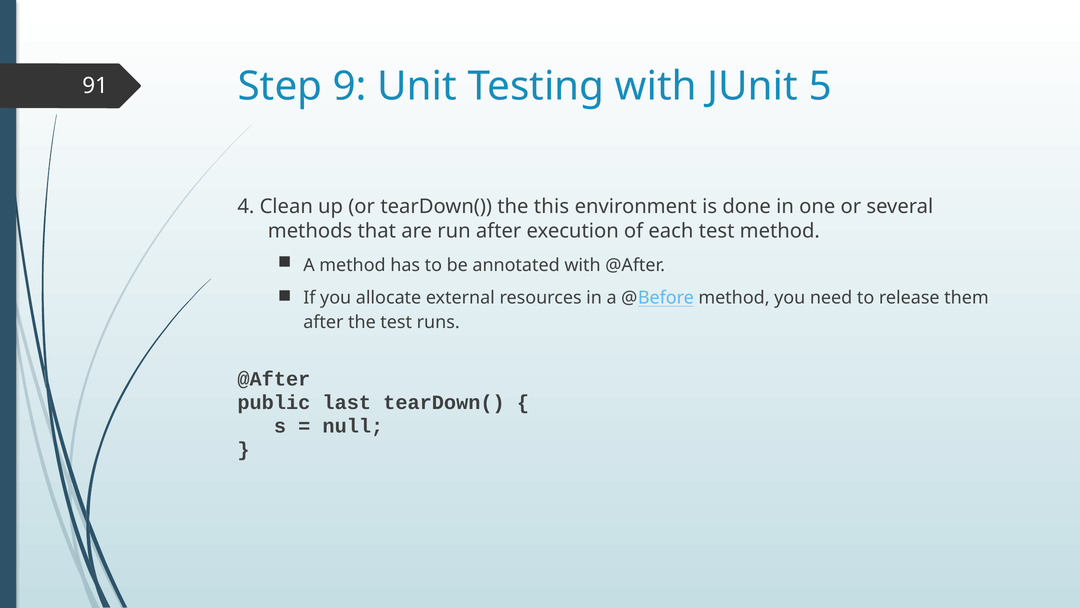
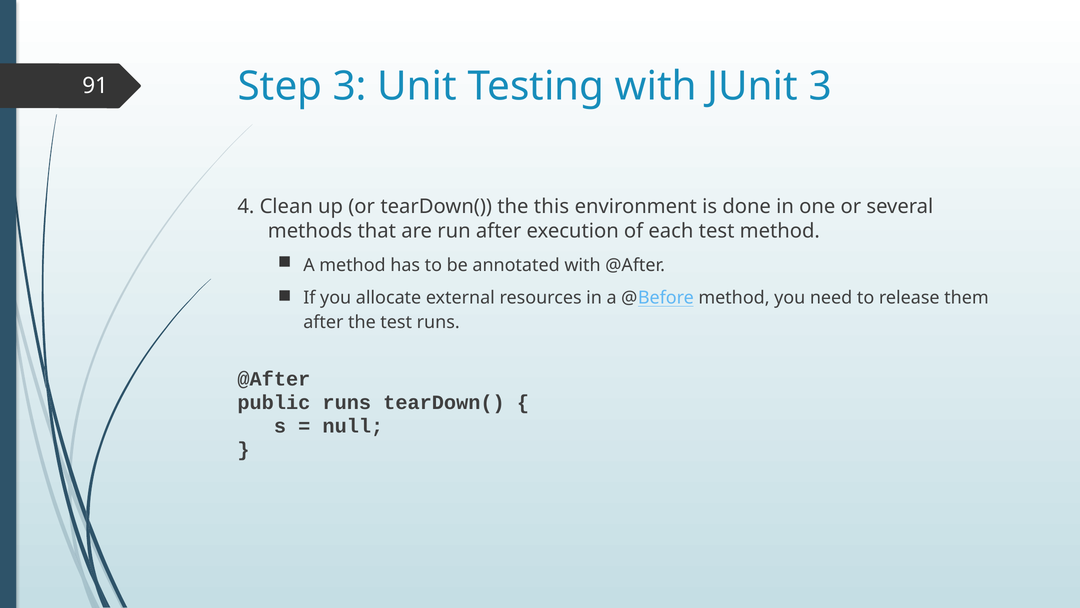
Step 9: 9 -> 3 (350, 86)
JUnit 5: 5 -> 3 (820, 86)
public last: last -> runs (347, 402)
